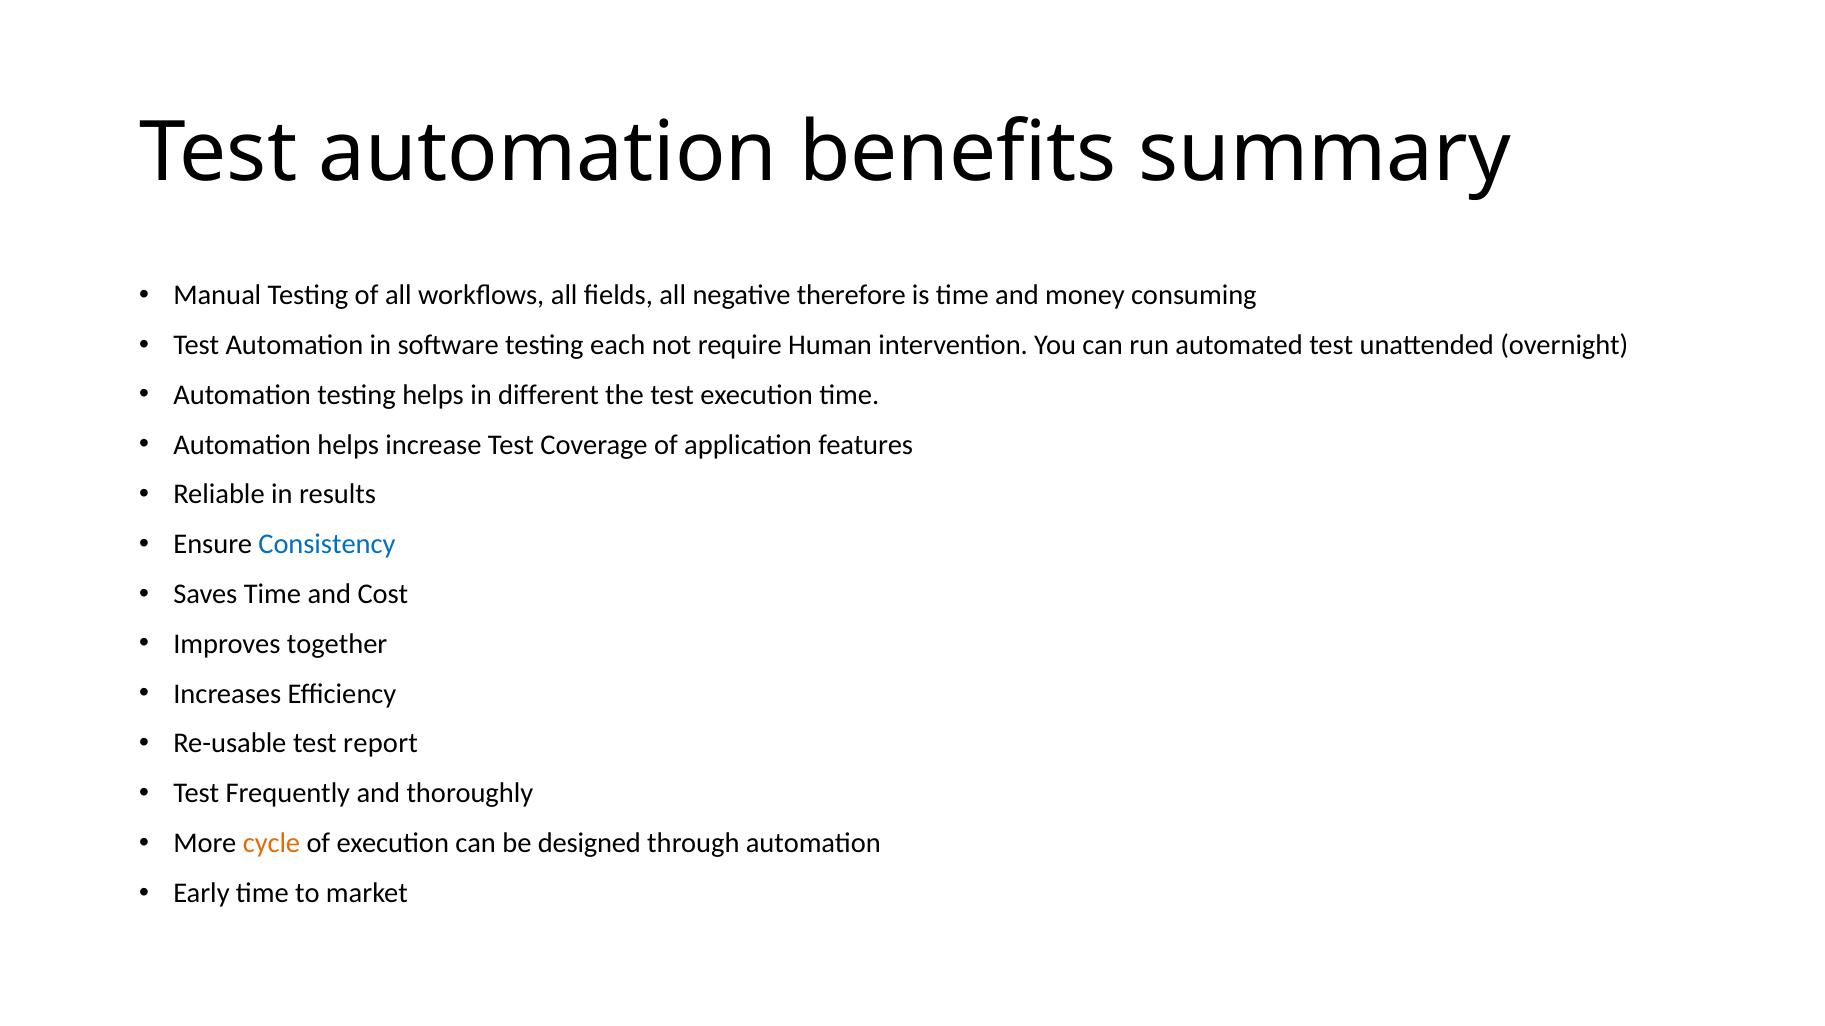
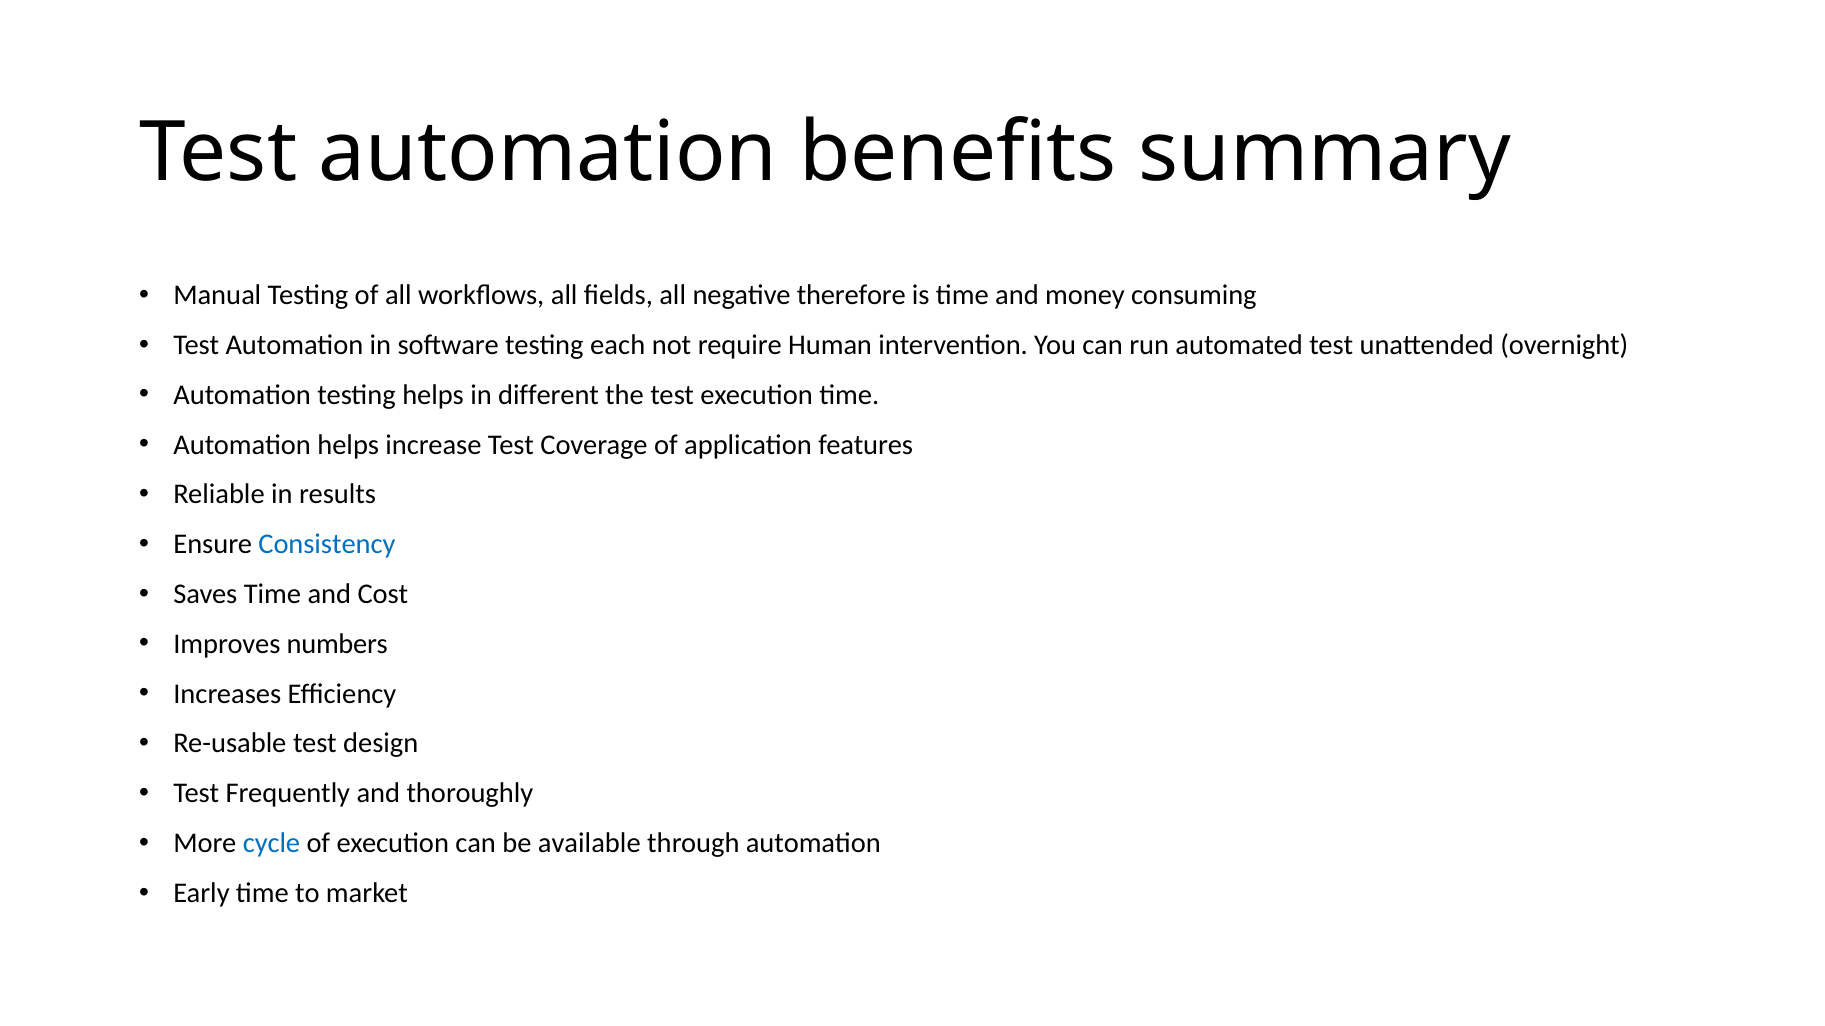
together: together -> numbers (337, 644)
report: report -> design (381, 744)
cycle colour: orange -> blue (272, 844)
designed: designed -> available (589, 844)
